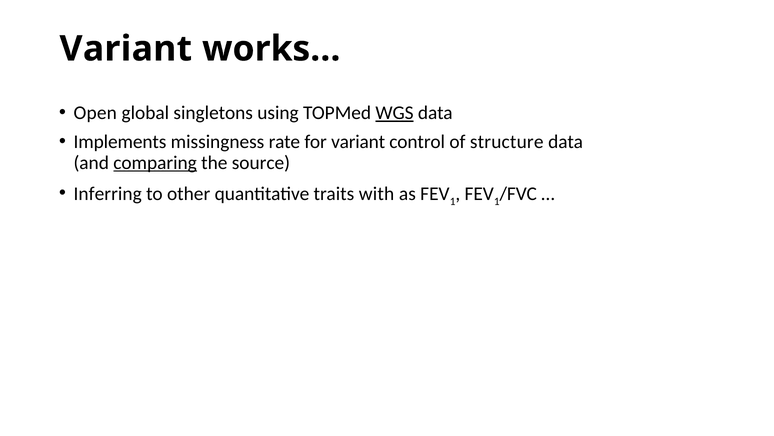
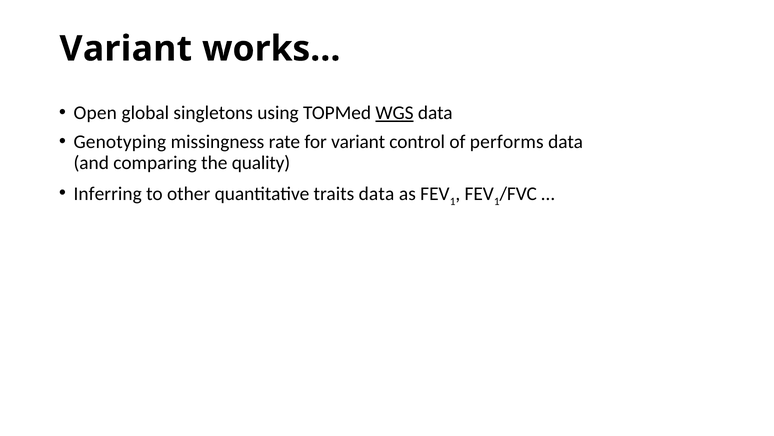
Implements: Implements -> Genotyping (120, 142)
structure: structure -> performs (507, 142)
comparing underline: present -> none (155, 163)
source: source -> quality (261, 163)
traits with: with -> data (377, 194)
